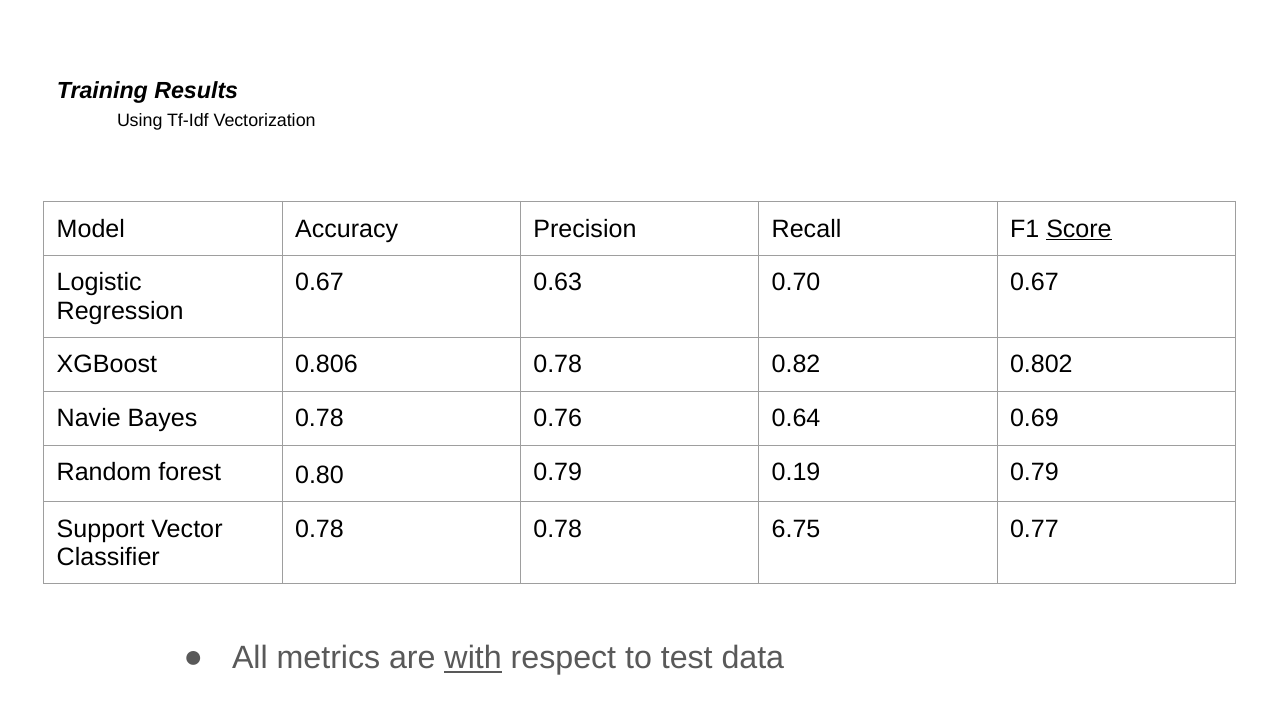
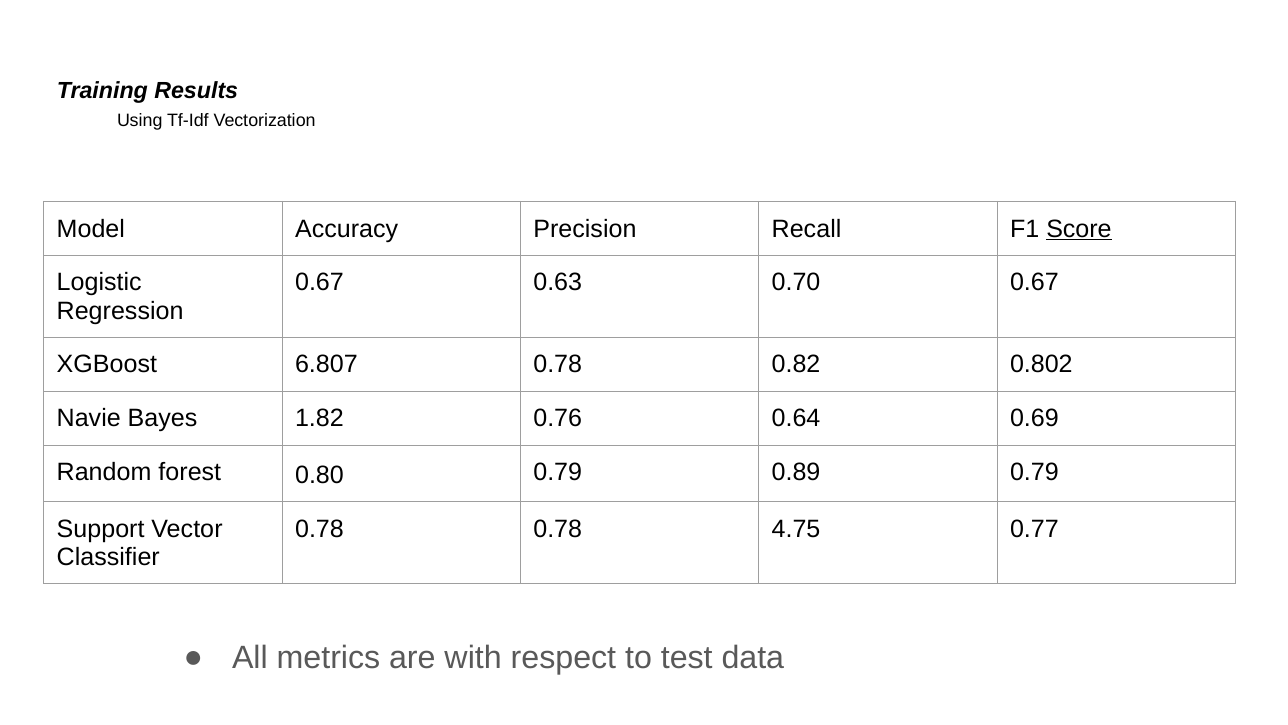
0.806: 0.806 -> 6.807 (326, 364)
Bayes 0.78: 0.78 -> 1.82 (319, 418)
0.19: 0.19 -> 0.89 (796, 472)
6.75: 6.75 -> 4.75 (796, 529)
with underline: present -> none (473, 658)
